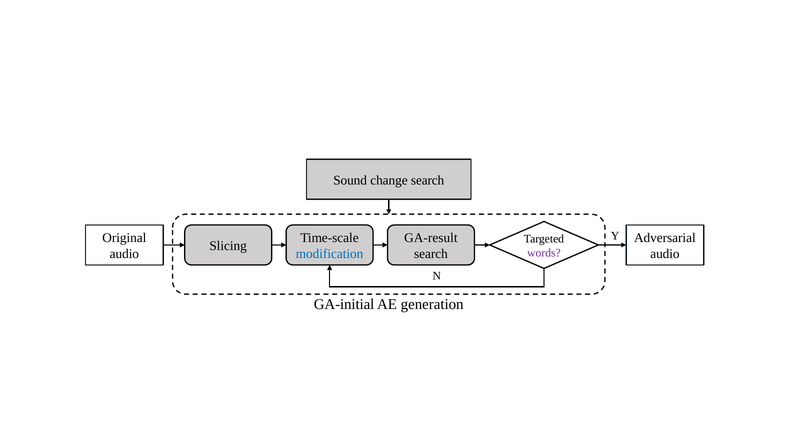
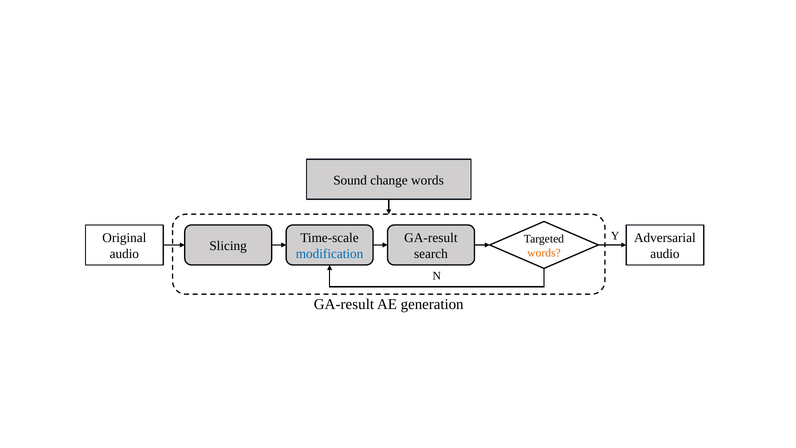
change search: search -> words (427, 180)
words colour: purple -> orange (544, 253)
GA-initial: GA-initial -> GA-result (344, 304)
